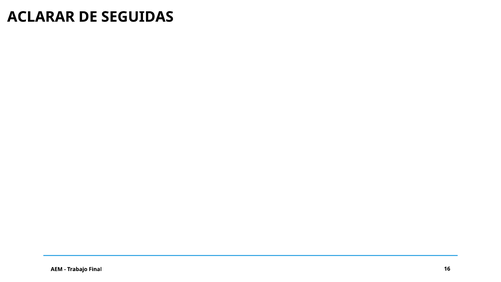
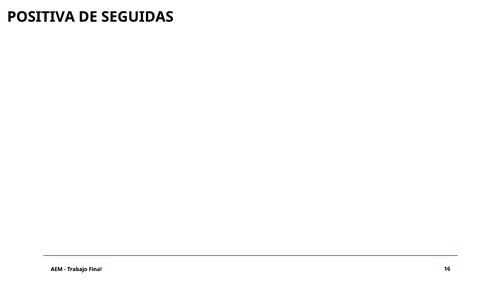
ACLARAR: ACLARAR -> POSITIVA (41, 17)
